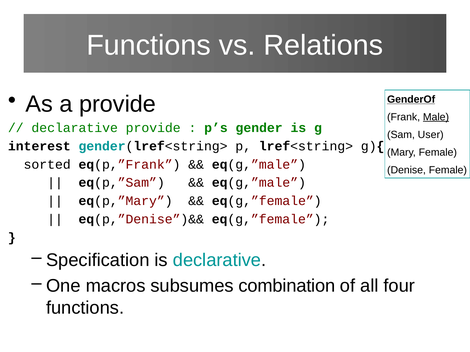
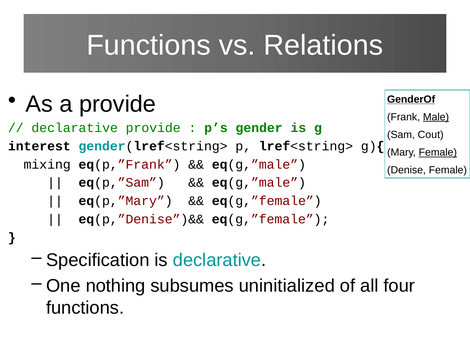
User: User -> Cout (431, 135)
Female underline: none -> present (438, 153)
sorted: sorted -> mixing (47, 165)
macros: macros -> nothing (116, 286)
combination: combination -> uninitialized (287, 286)
